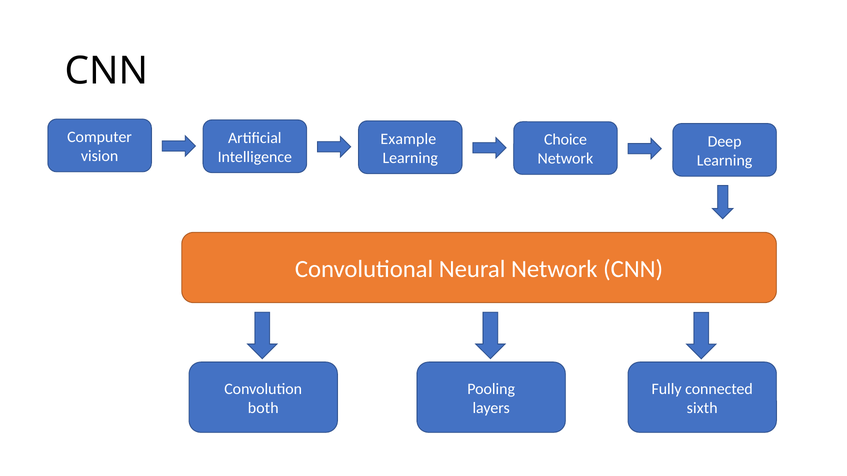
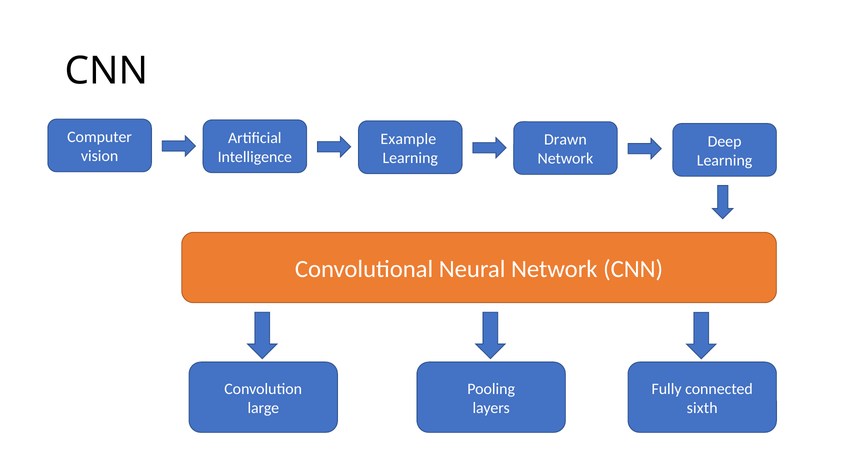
Choice: Choice -> Drawn (565, 140)
both: both -> large (263, 408)
